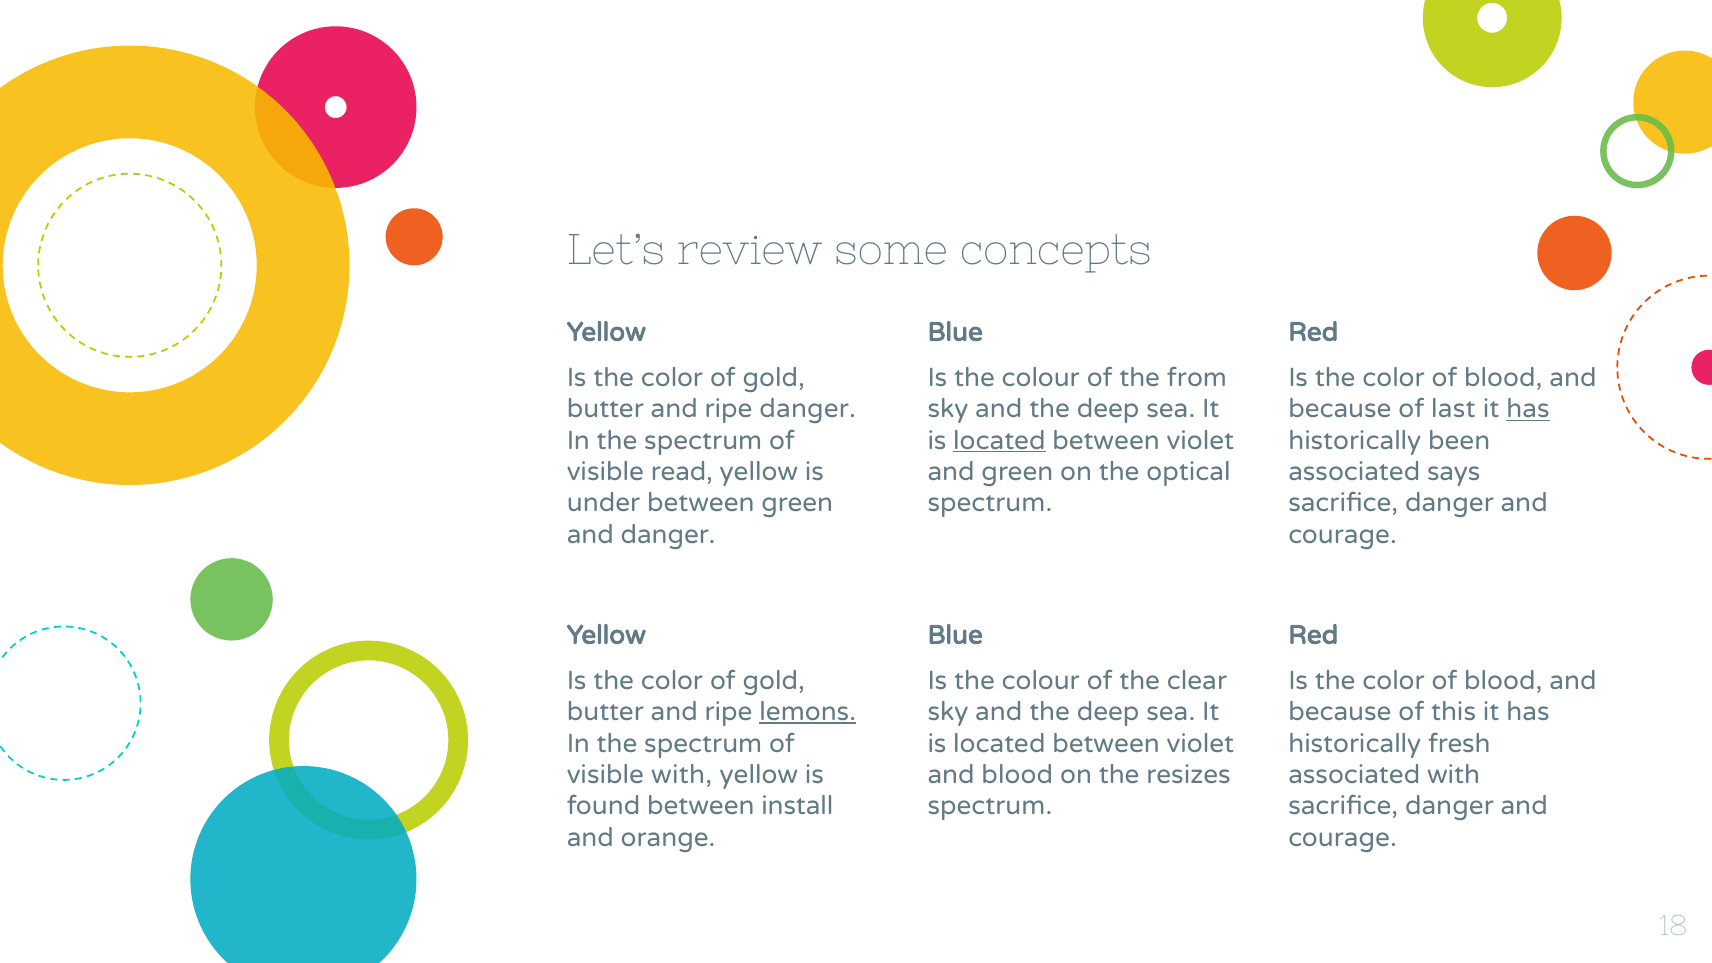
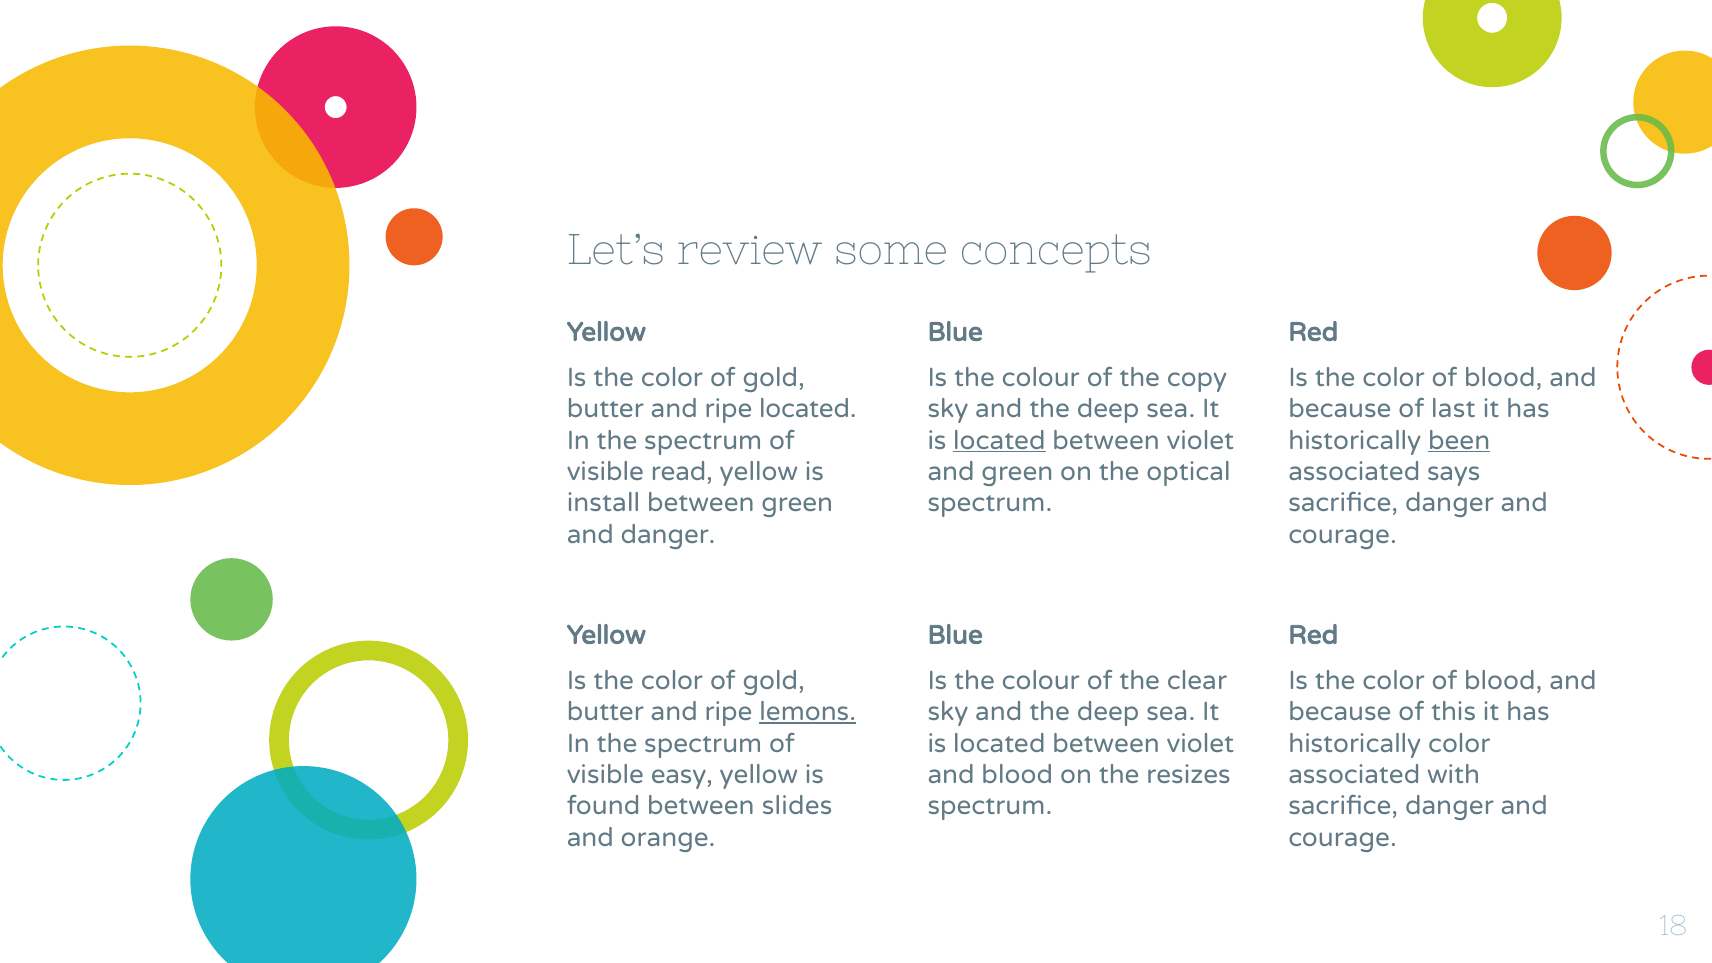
from: from -> copy (1197, 378)
ripe danger: danger -> located (808, 409)
has underline: present -> none (1528, 409)
been underline: none -> present (1459, 440)
under: under -> install (603, 503)
historically fresh: fresh -> color (1459, 743)
visible with: with -> easy (682, 775)
install: install -> slides (797, 806)
